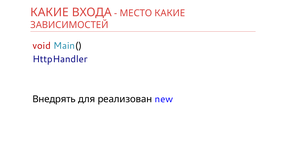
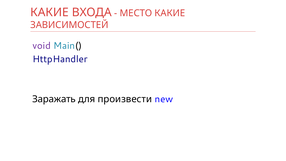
void colour: red -> purple (42, 46)
Внедрять: Внедрять -> Заражать (54, 99)
реализован: реализован -> произвести (125, 99)
